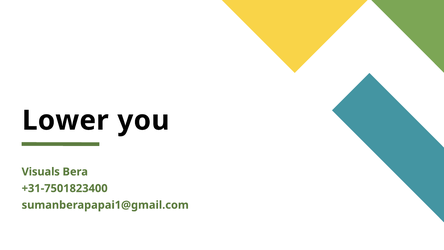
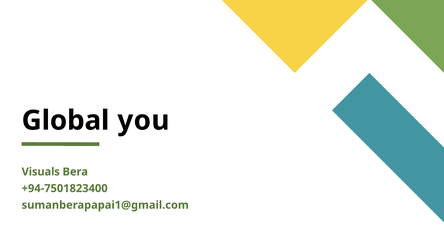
Lower: Lower -> Global (66, 120)
+31-7501823400: +31-7501823400 -> +94-7501823400 (65, 188)
